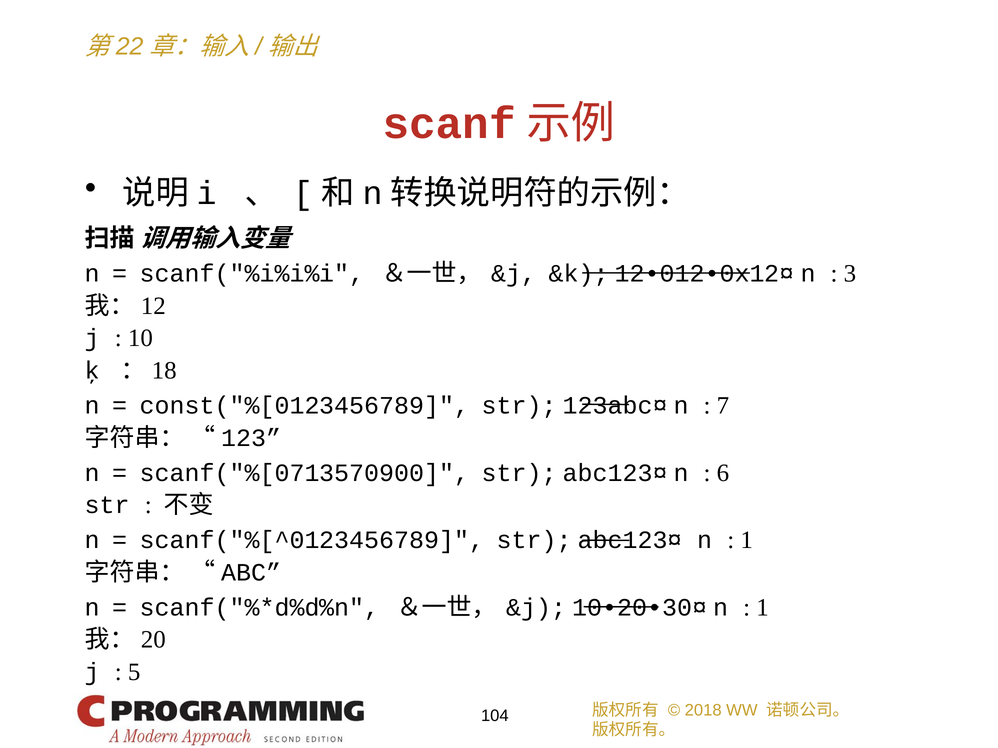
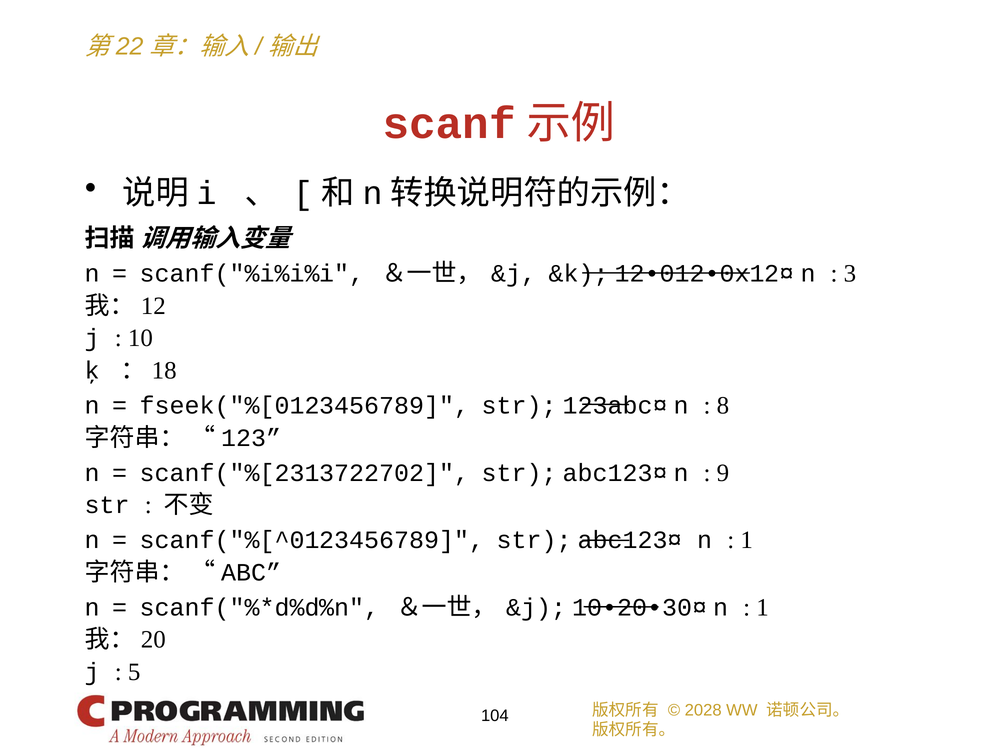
const("%[0123456789: const("%[0123456789 -> fseek("%[0123456789 (305, 406)
7: 7 -> 8 (723, 406)
scanf("%[0713570900: scanf("%[0713570900 -> scanf("%[2313722702 (305, 473)
6: 6 -> 9 (723, 473)
2018: 2018 -> 2028 (703, 711)
